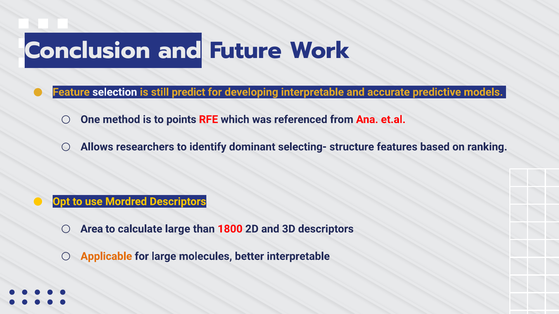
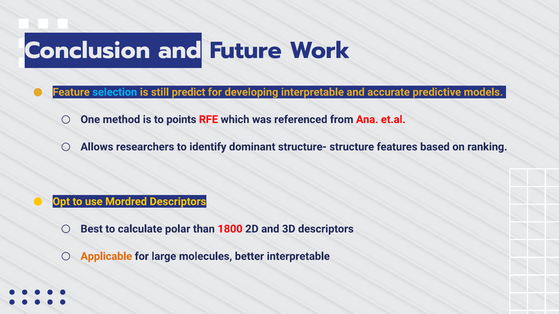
selection colour: white -> light blue (115, 92)
selecting-: selecting- -> structure- (302, 147)
Area: Area -> Best (92, 229)
calculate large: large -> polar (178, 229)
